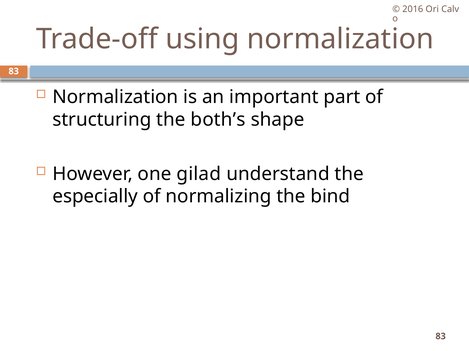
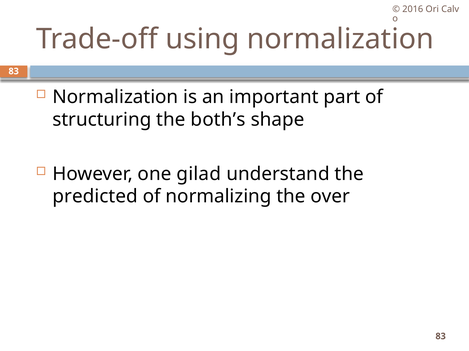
especially: especially -> predicted (95, 197)
bind: bind -> over (330, 197)
